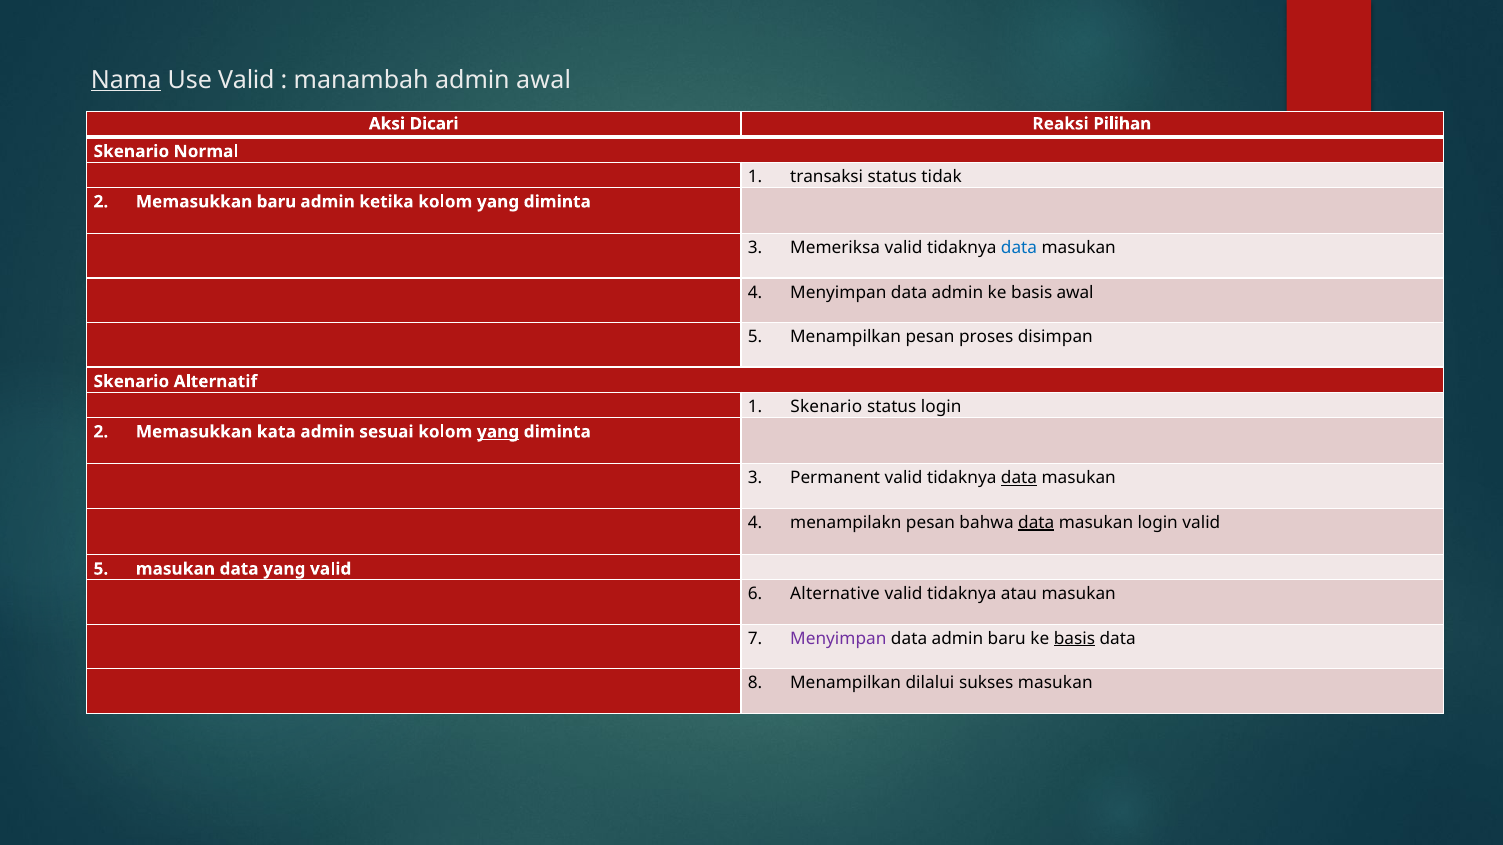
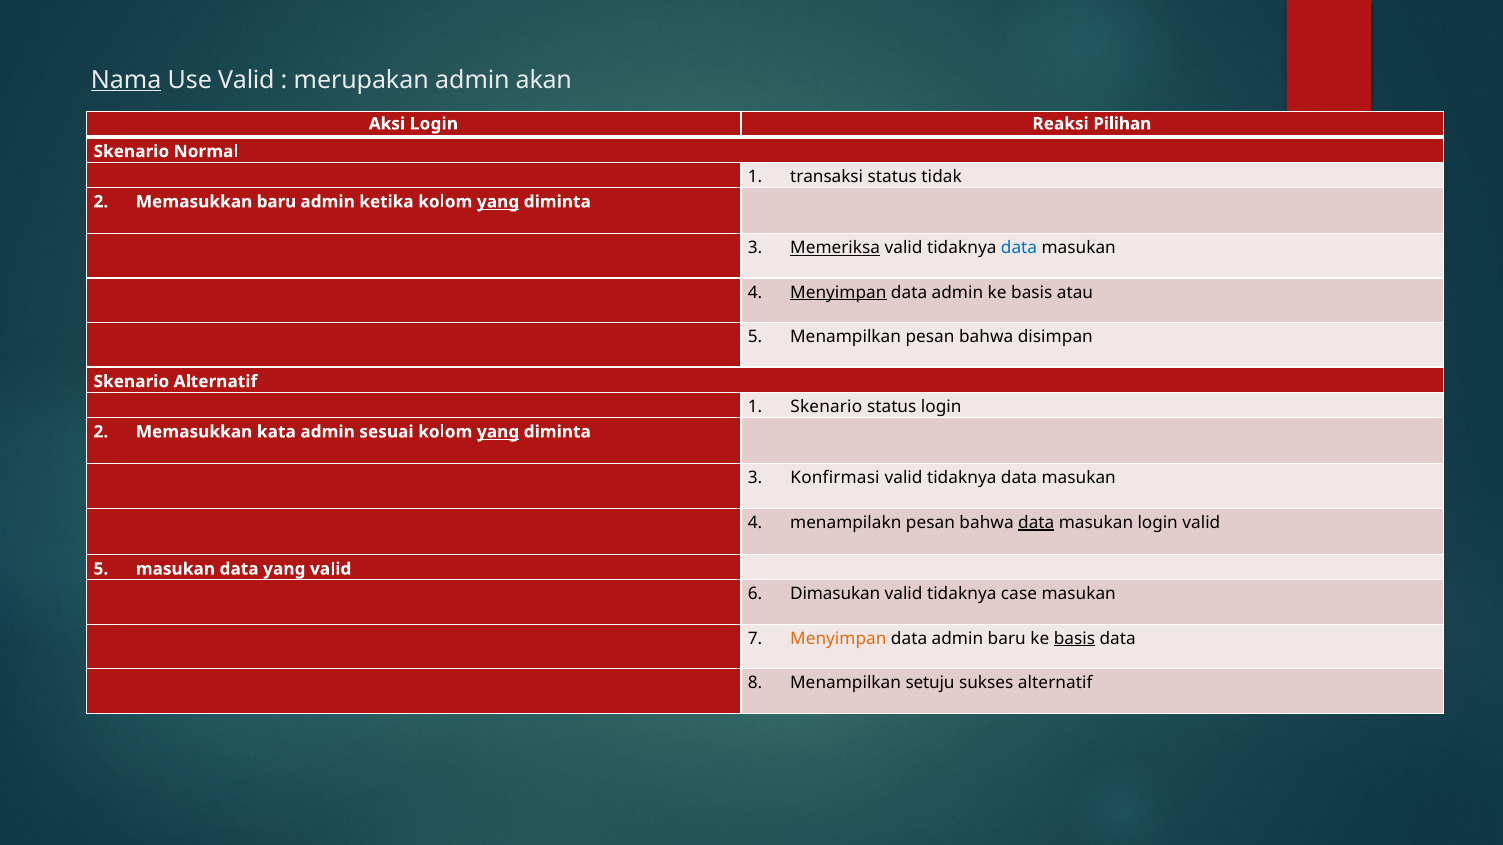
manambah: manambah -> merupakan (361, 80)
admin awal: awal -> akan (544, 80)
Aksi Dicari: Dicari -> Login (434, 124)
yang underline: none -> present (498, 202)
Memeriksa underline: none -> present (835, 248)
Menyimpan underline: none -> present (838, 293)
basis awal: awal -> atau (1075, 293)
Menampilkan pesan proses: proses -> bahwa (986, 337)
Permanent: Permanent -> Konfirmasi (835, 478)
data underline: present -> none (1019, 478)
Alternative: Alternative -> Dimasukan (835, 594)
atau: atau -> case (1019, 594)
Menyimpan colour: purple -> orange (838, 639)
dilalui: dilalui -> setuju (930, 683)
sukses masukan: masukan -> alternatif (1055, 683)
